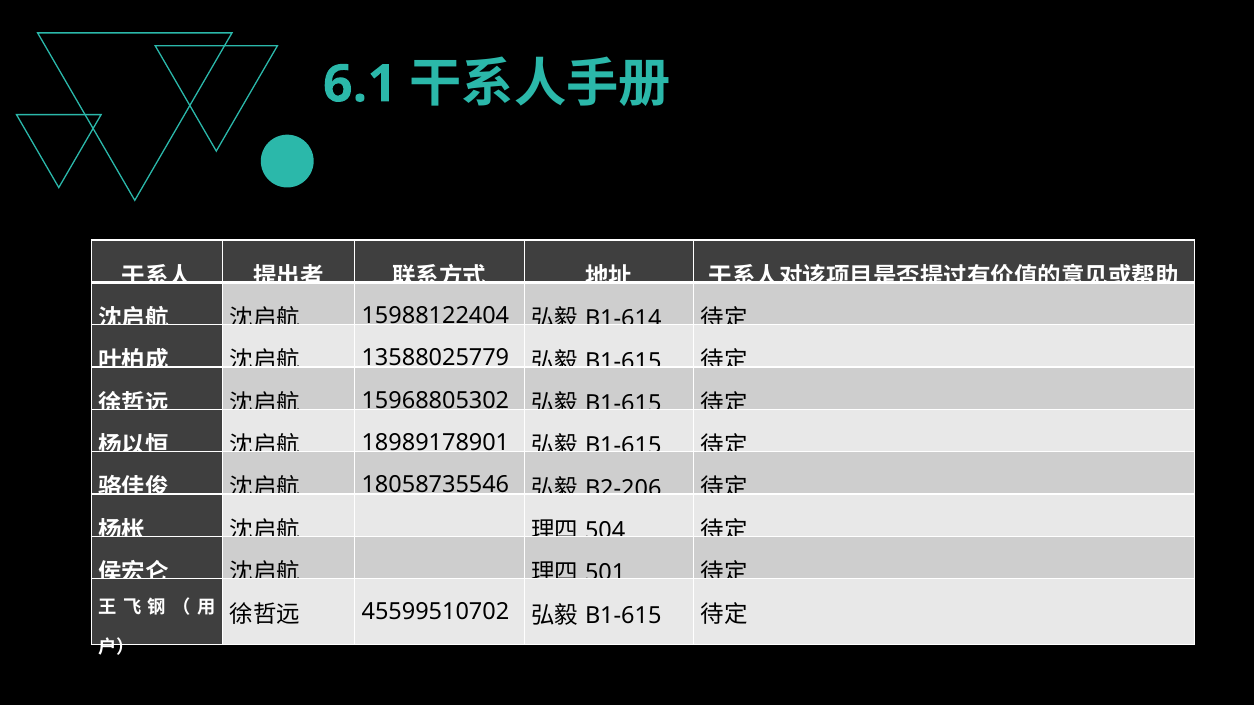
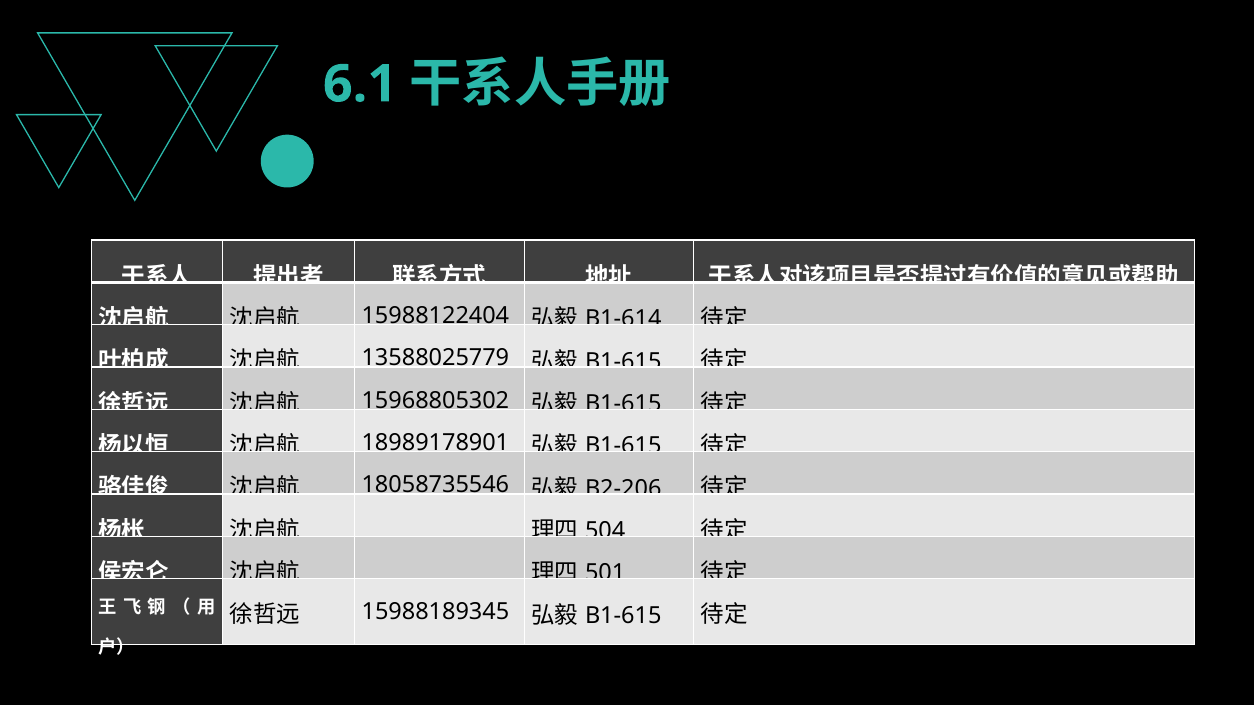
45599510702: 45599510702 -> 15988189345 (435, 612)
